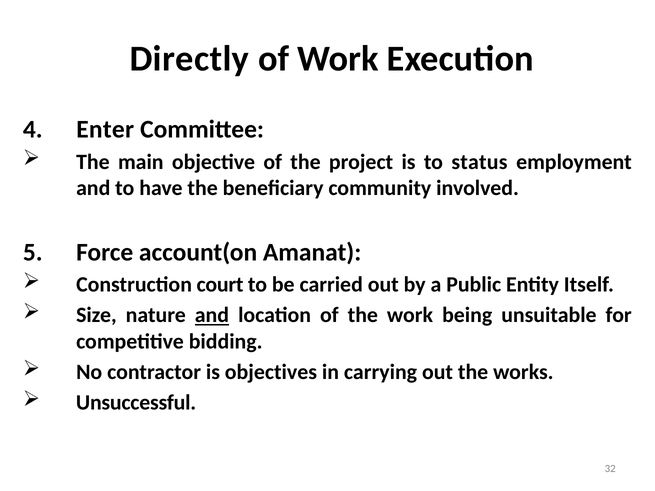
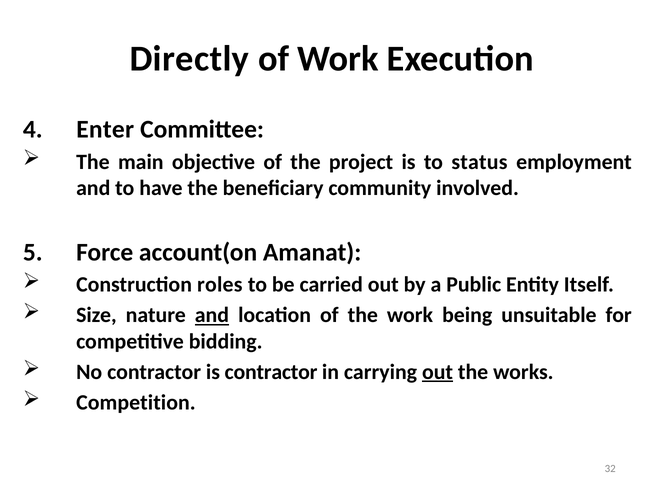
court: court -> roles (220, 285)
is objectives: objectives -> contractor (271, 372)
out underline: none -> present (438, 372)
Unsuccessful: Unsuccessful -> Competition (136, 403)
